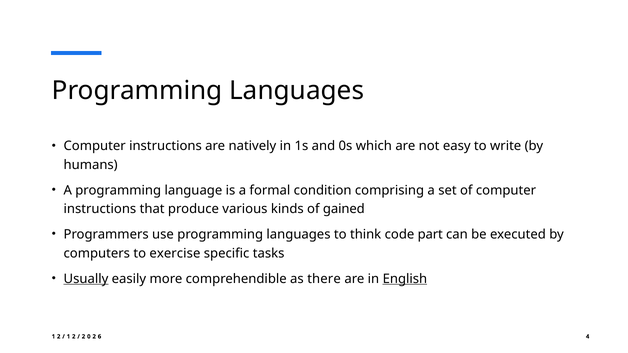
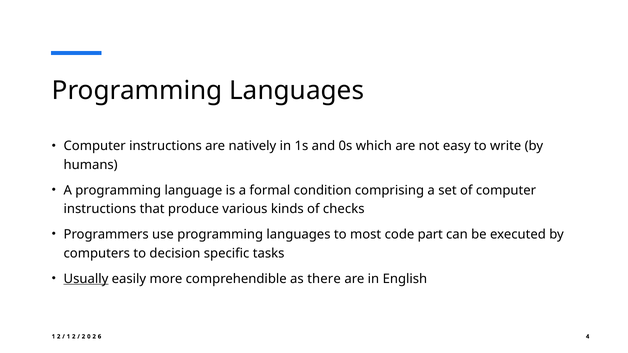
gained: gained -> checks (344, 209)
think: think -> most (366, 235)
exercise: exercise -> decision (175, 253)
English underline: present -> none (405, 279)
